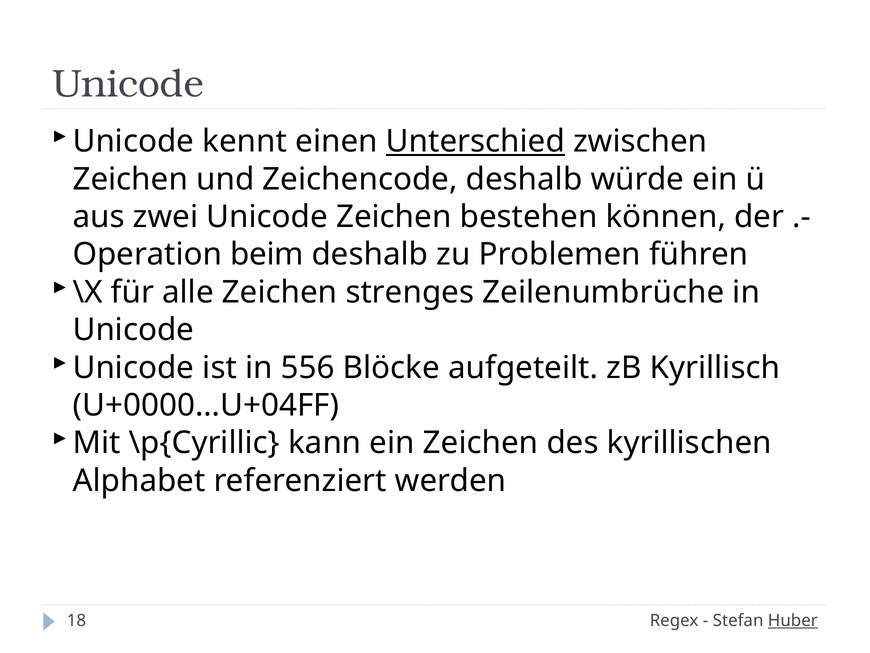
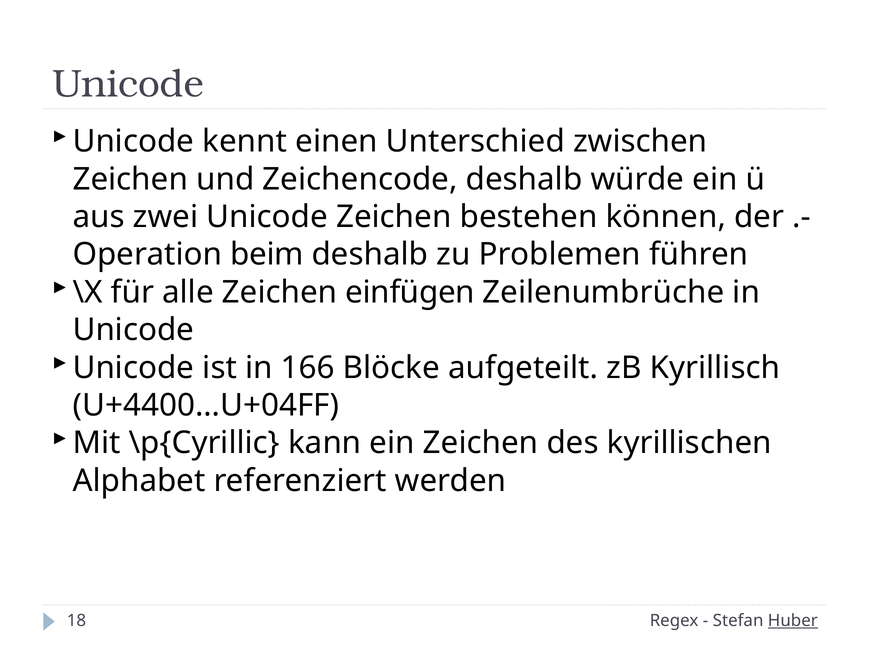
Unterschied underline: present -> none (475, 141)
strenges: strenges -> einfügen (410, 292)
556: 556 -> 166 (308, 367)
U+0000…U+04FF: U+0000…U+04FF -> U+4400…U+04FF (206, 405)
